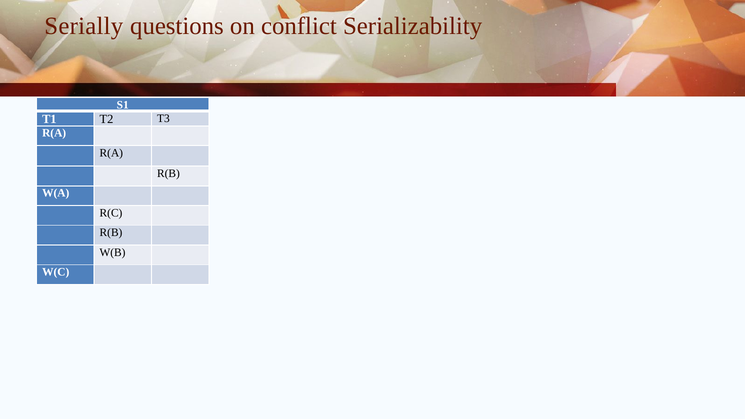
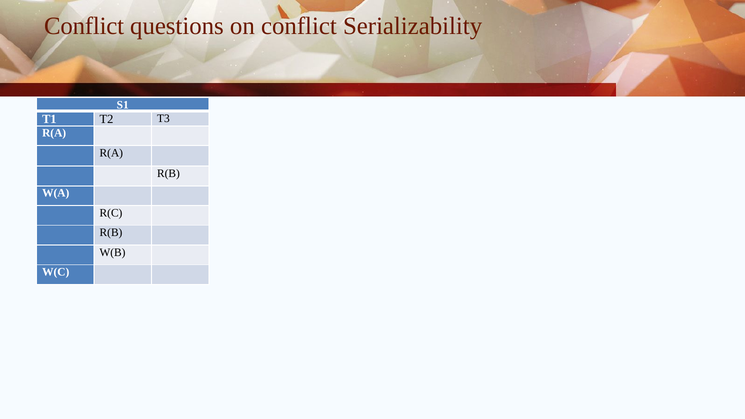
Serially: Serially -> Conflict (84, 26)
